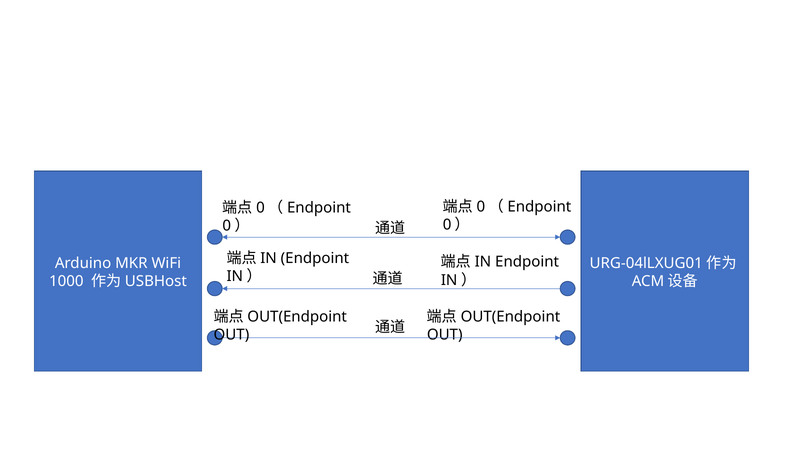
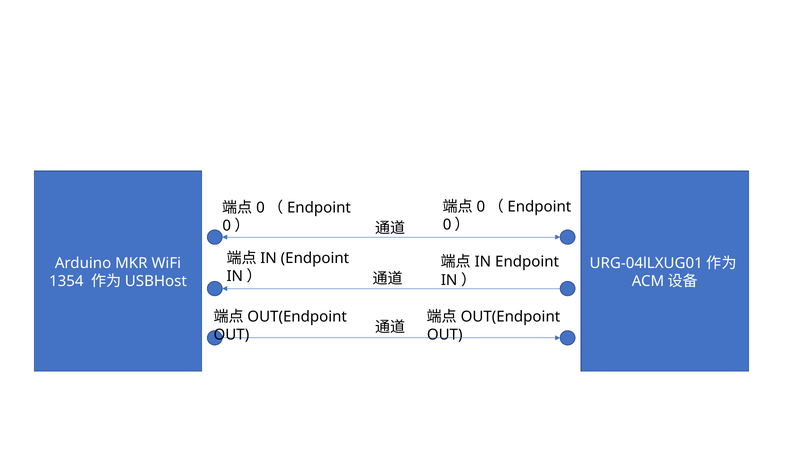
1000: 1000 -> 1354 (66, 281)
